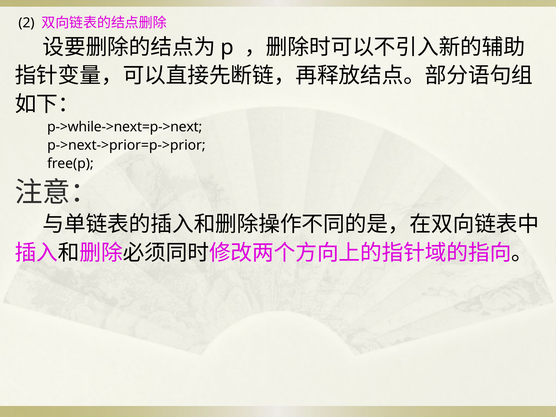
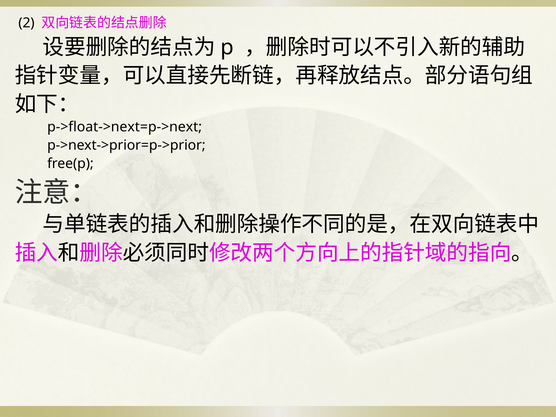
p->while->next=p->next: p->while->next=p->next -> p->float->next=p->next (125, 127)
